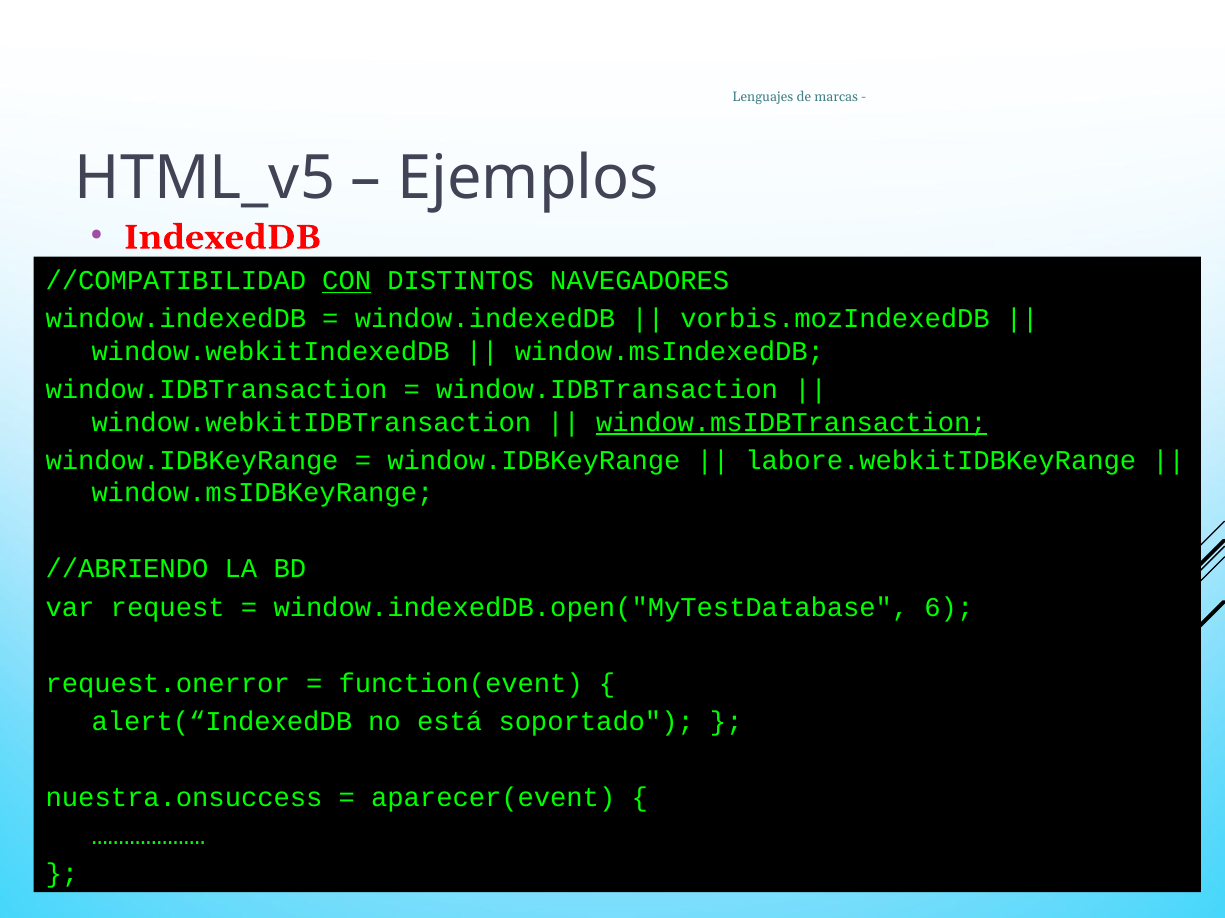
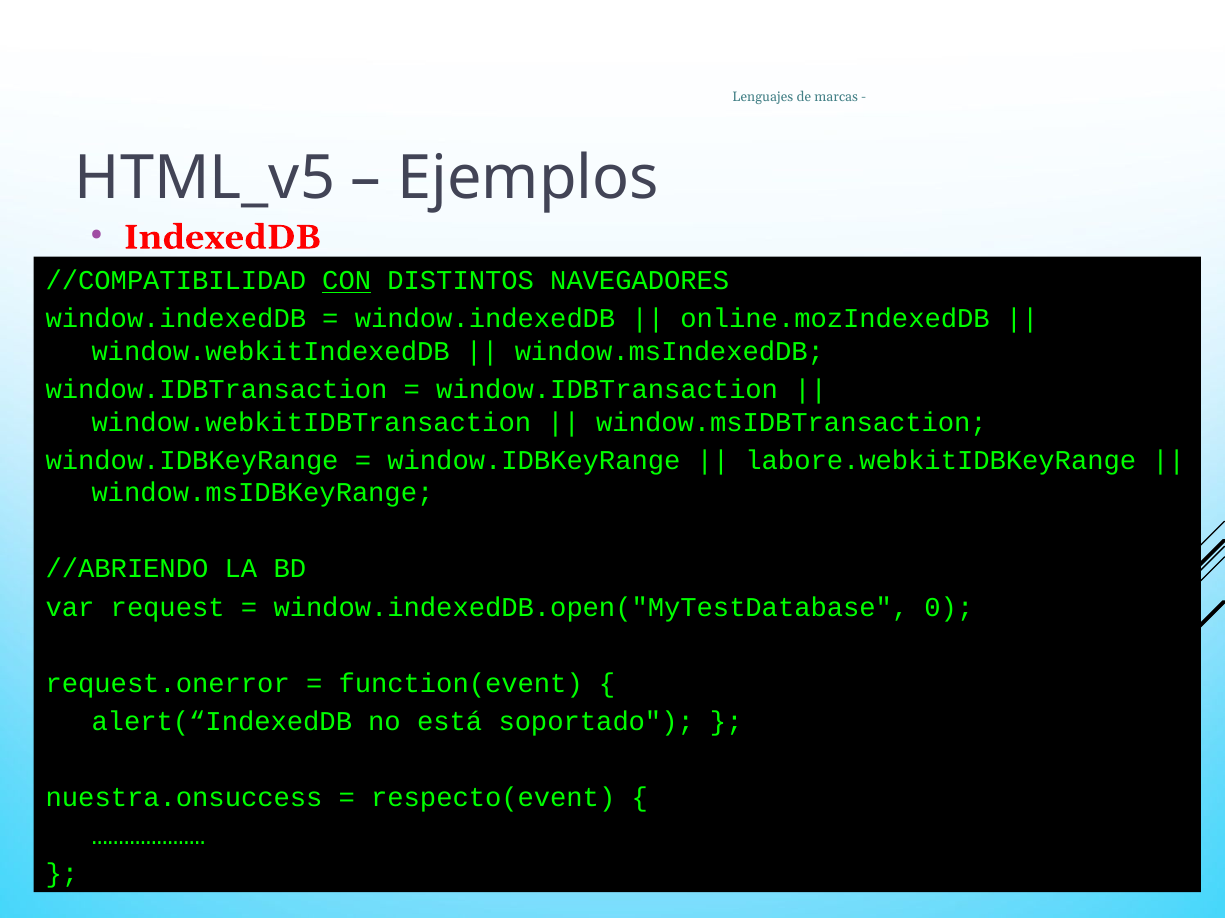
vorbis.mozIndexedDB: vorbis.mozIndexedDB -> online.mozIndexedDB (835, 319)
window.msIDBTransaction underline: present -> none (791, 422)
6: 6 -> 0 (949, 608)
aparecer(event: aparecer(event -> respecto(event (493, 798)
